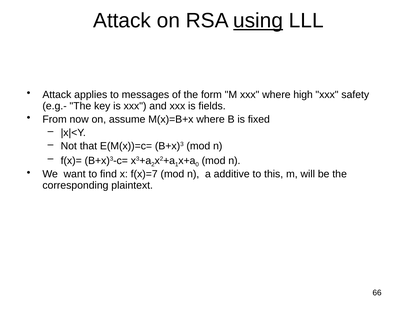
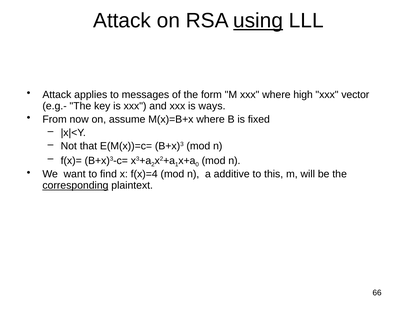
safety: safety -> vector (355, 95)
fields: fields -> ways (212, 106)
f(x)=7: f(x)=7 -> f(x)=4 (144, 174)
corresponding underline: none -> present (75, 185)
